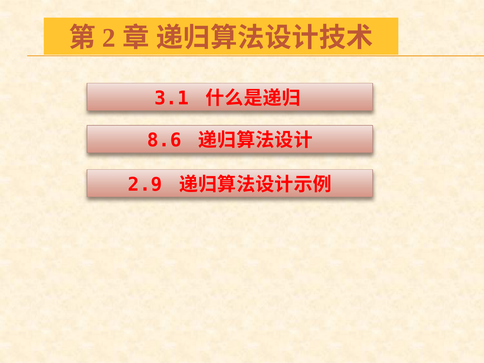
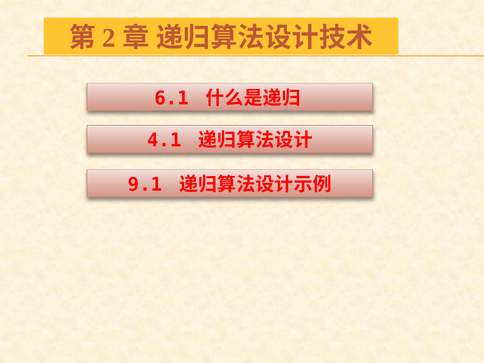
3.1: 3.1 -> 6.1 (172, 98)
8.6: 8.6 -> 4.1 (164, 140)
2.9: 2.9 -> 9.1 (145, 185)
